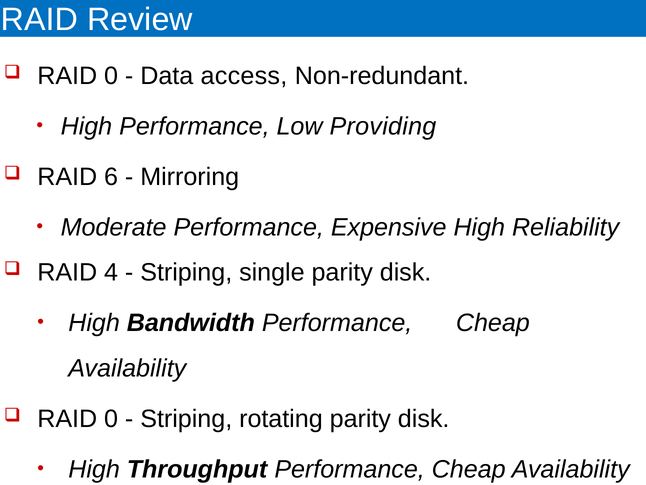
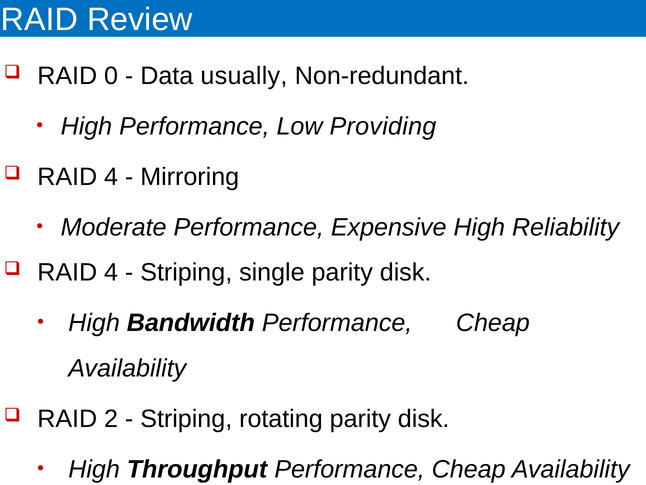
access: access -> usually (244, 76)
6: 6 -> 4 (111, 177)
0: 0 -> 2 (111, 418)
